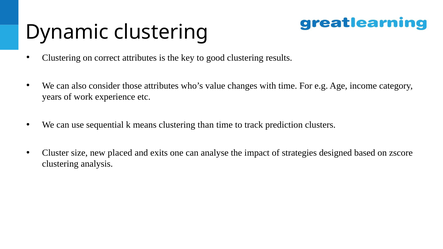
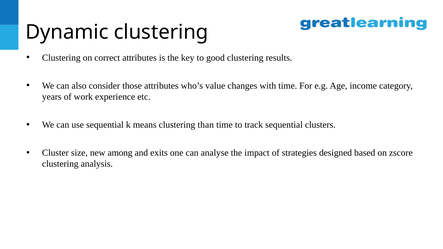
track prediction: prediction -> sequential (284, 125)
placed: placed -> among (120, 153)
